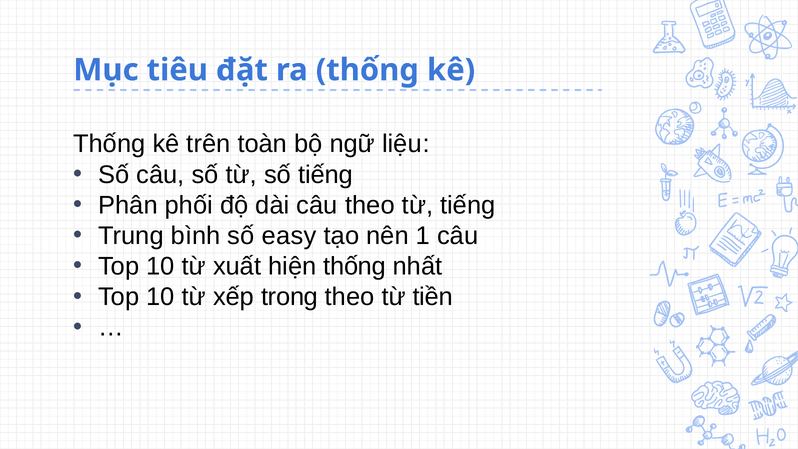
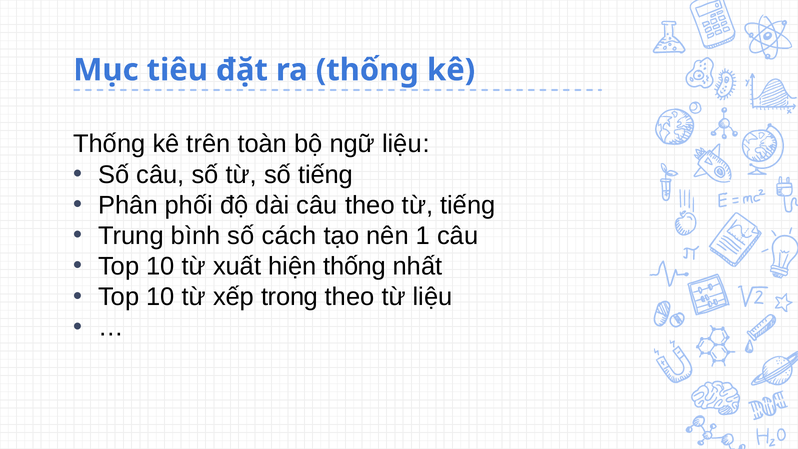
easy: easy -> cách (289, 236)
từ tiền: tiền -> liệu (433, 297)
